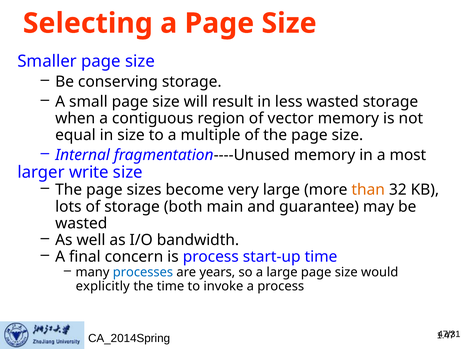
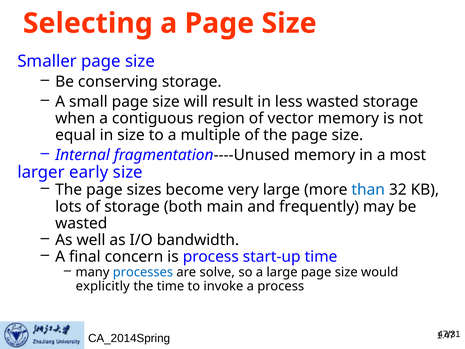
write: write -> early (89, 172)
than colour: orange -> blue (368, 190)
guarantee: guarantee -> frequently (319, 206)
years: years -> solve (217, 272)
